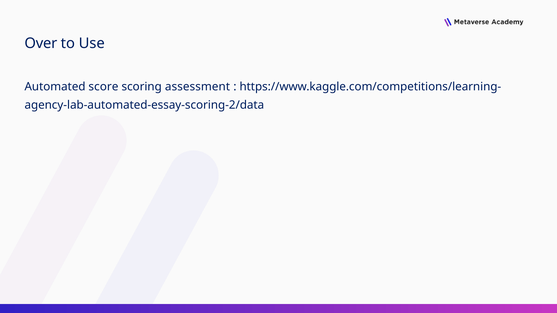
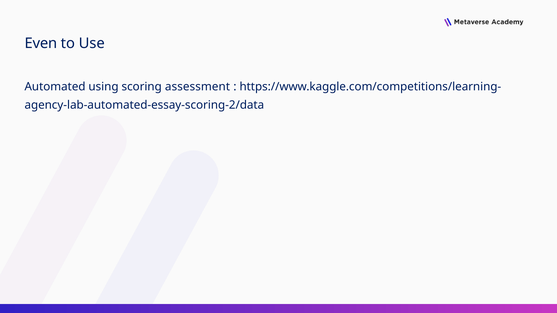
Over: Over -> Even (41, 44)
score: score -> using (104, 87)
